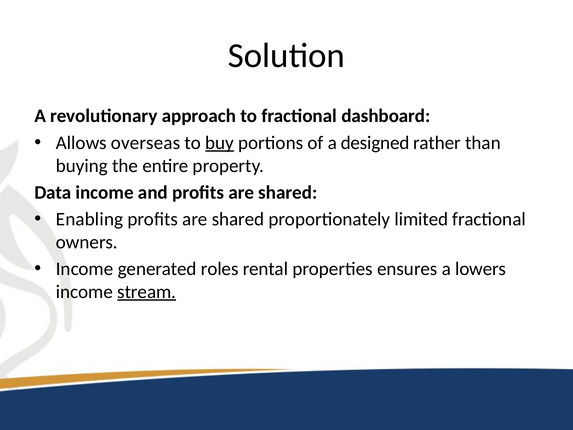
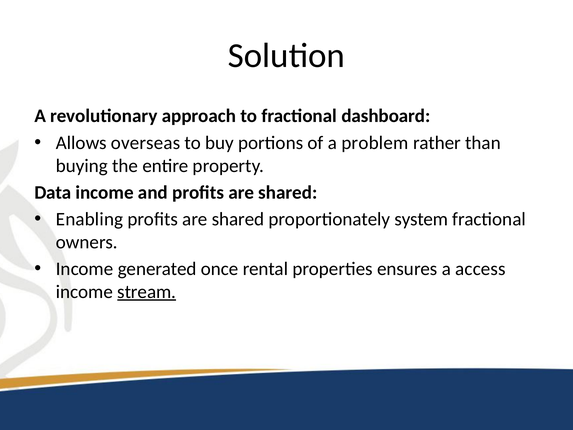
buy underline: present -> none (220, 143)
designed: designed -> problem (375, 143)
limited: limited -> system (421, 219)
roles: roles -> once (220, 269)
lowers: lowers -> access (480, 269)
